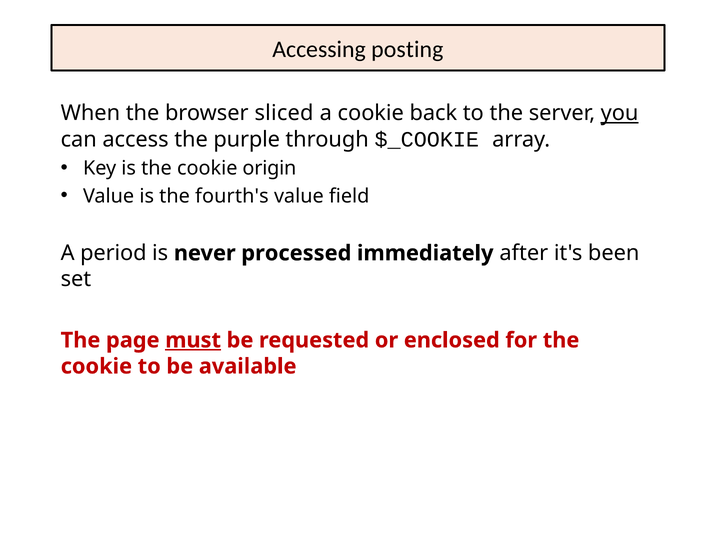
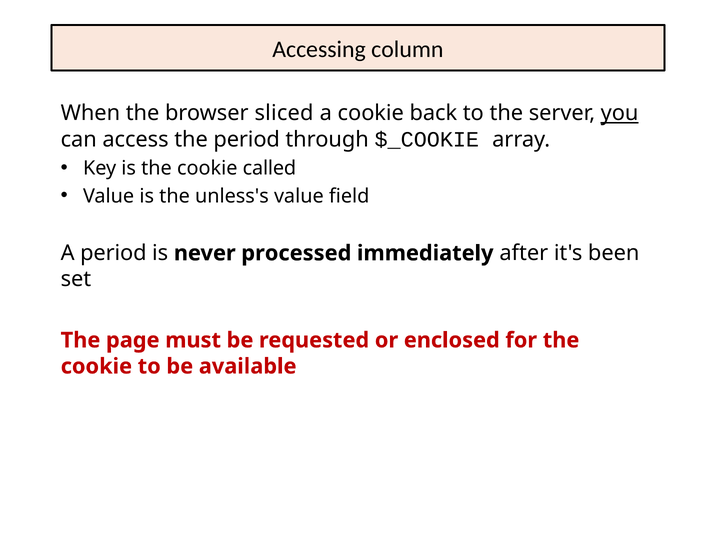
posting: posting -> column (407, 49)
the purple: purple -> period (247, 140)
origin: origin -> called (269, 168)
fourth's: fourth's -> unless's (232, 196)
must underline: present -> none (193, 341)
